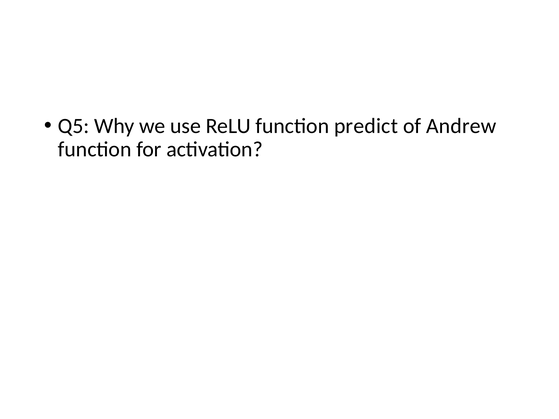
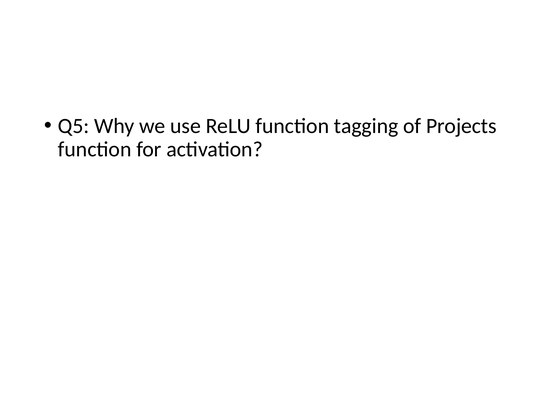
predict: predict -> tagging (366, 126)
Andrew: Andrew -> Projects (461, 126)
